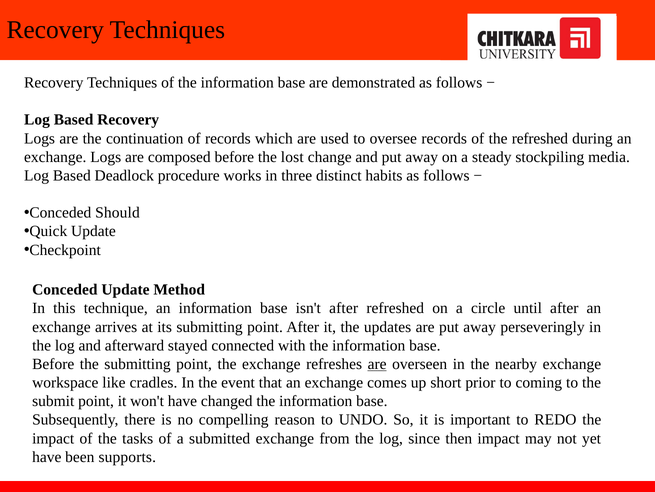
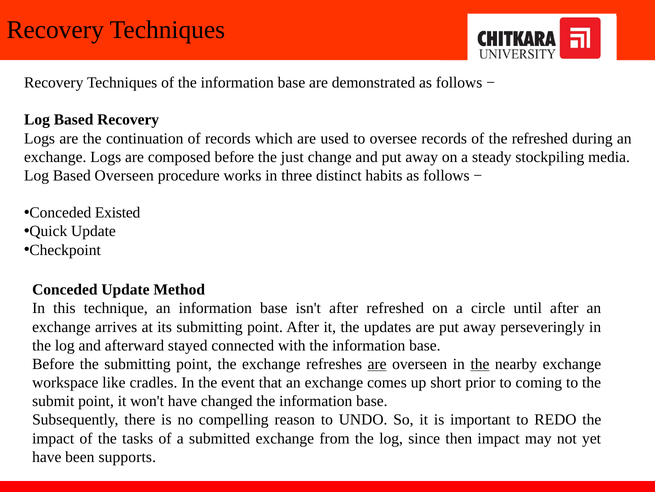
lost: lost -> just (292, 157)
Based Deadlock: Deadlock -> Overseen (124, 175)
Should: Should -> Existed (118, 212)
the underline: none -> present (480, 364)
